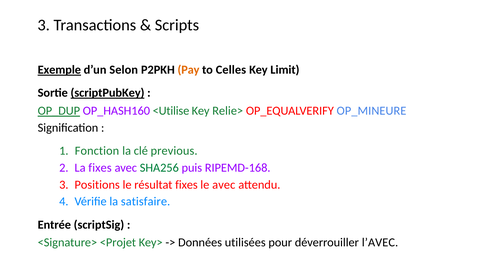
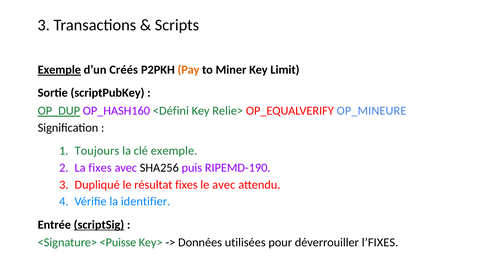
Selon: Selon -> Créés (124, 70)
Celles: Celles -> Miner (231, 70)
scriptPubKey underline: present -> none (108, 93)
<Utilise: <Utilise -> <Défini (171, 111)
Fonction: Fonction -> Toujours (97, 151)
clé previous: previous -> exemple (174, 151)
SHA256 colour: green -> black (159, 168)
RIPEMD-168: RIPEMD-168 -> RIPEMD-190 (238, 168)
Positions: Positions -> Dupliqué (97, 185)
satisfaire: satisfaire -> identifier (146, 202)
scriptSig underline: none -> present (99, 225)
<Projet: <Projet -> <Puisse (118, 243)
l’AVEC: l’AVEC -> l’FIXES (380, 243)
